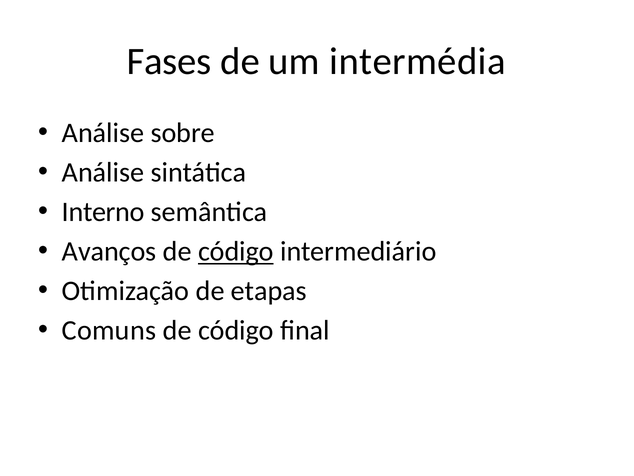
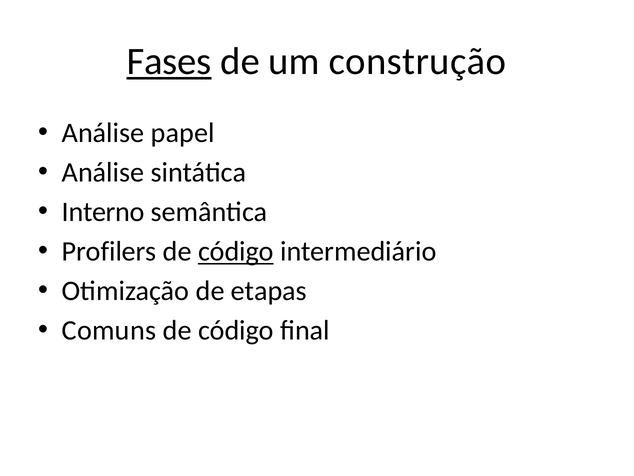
Fases underline: none -> present (169, 61)
intermédia: intermédia -> construção (417, 61)
sobre: sobre -> papel (183, 133)
Avanços: Avanços -> Profilers (109, 251)
